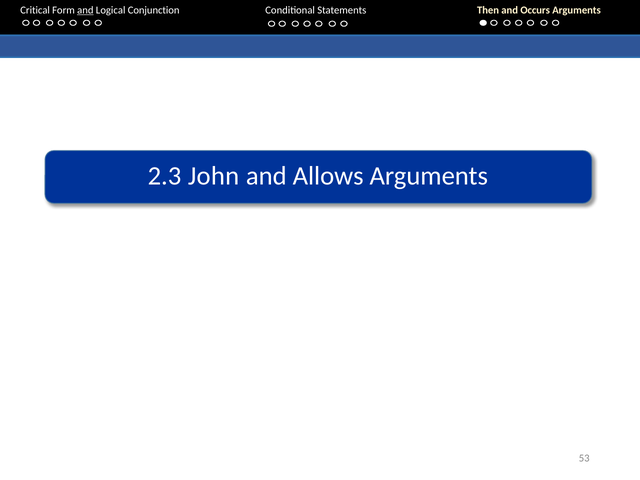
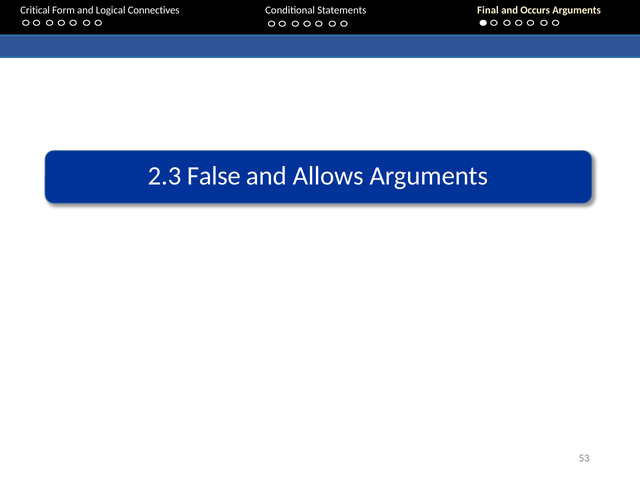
and underline: present -> none (85, 10)
Conjunction: Conjunction -> Connectives (154, 10)
Then: Then -> Final (488, 10)
John: John -> False (214, 176)
